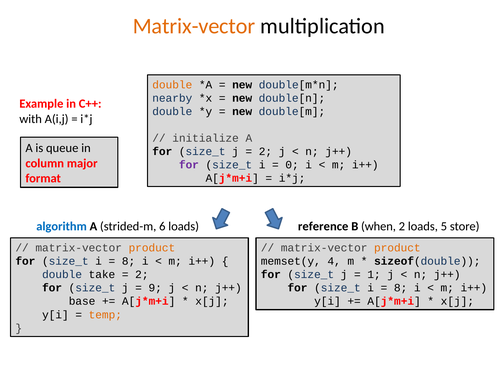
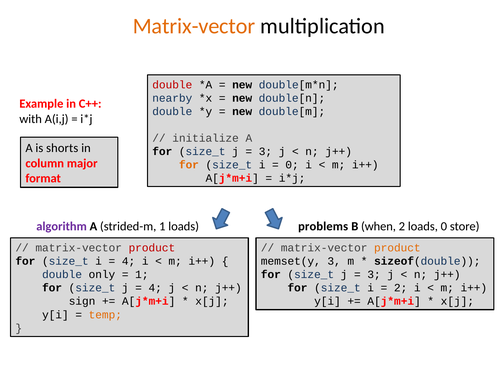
double colour: orange -> red (172, 85)
queue: queue -> shorts (62, 148)
2: 2 -> 3 (265, 151)
for colour: purple -> orange (189, 165)
algorithm colour: blue -> purple (62, 226)
strided-m 6: 6 -> 1 (162, 226)
reference: reference -> problems (323, 226)
loads 5: 5 -> 0 (444, 226)
product colour: orange -> red (152, 248)
8: 8 -> 4 (129, 261)
memset(y 4: 4 -> 3 (334, 261)
take: take -> only (102, 274)
2: 2 -> 1 (142, 274)
1: 1 -> 3 (374, 274)
9: 9 -> 4 (155, 288)
8: 8 -> 2 (401, 288)
base: base -> sign (82, 301)
